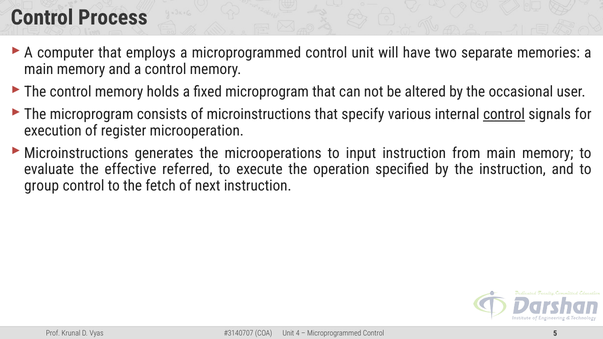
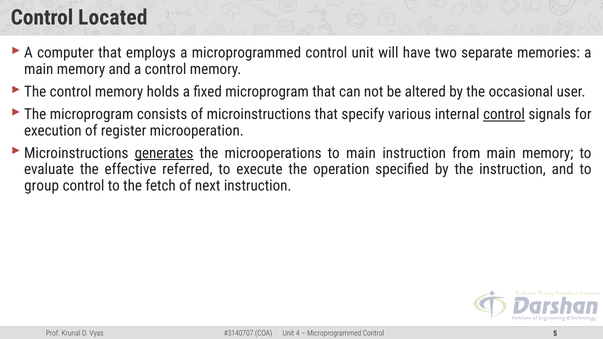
Process: Process -> Located (113, 17)
generates underline: none -> present (164, 153)
to input: input -> main (361, 153)
